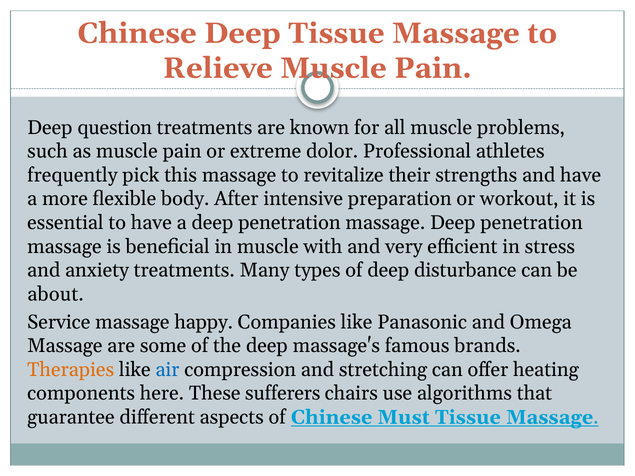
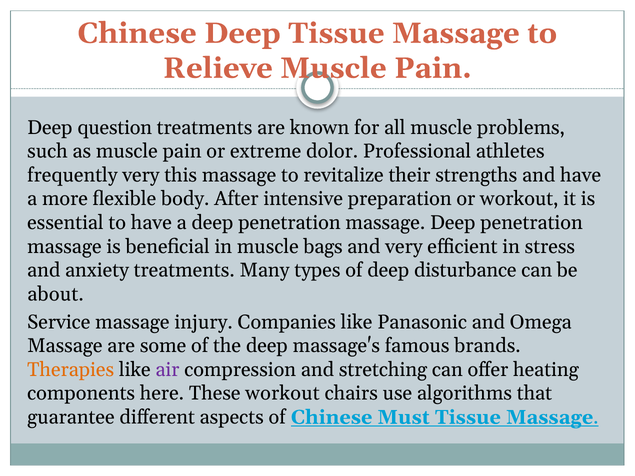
frequently pick: pick -> very (141, 175)
with: with -> bags (323, 247)
happy: happy -> injury (204, 322)
air colour: blue -> purple (167, 370)
These sufferers: sufferers -> workout (283, 394)
